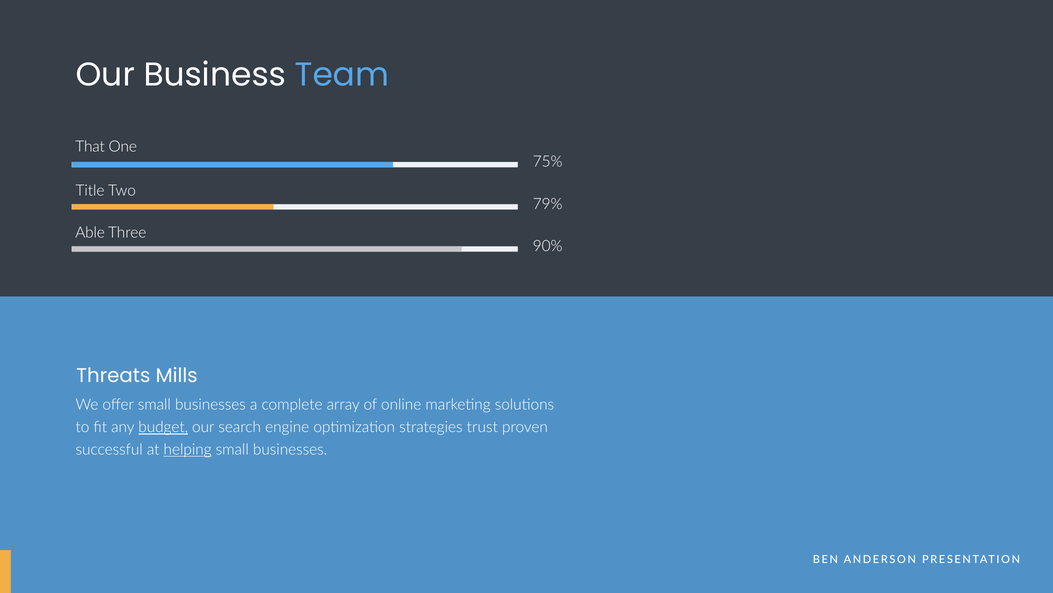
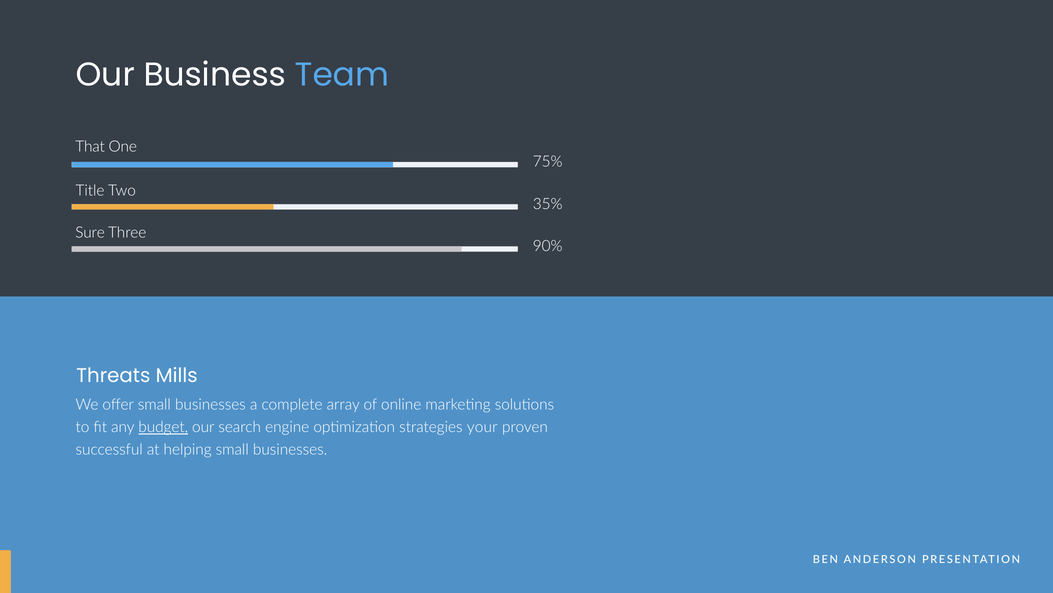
79%: 79% -> 35% (548, 204)
Able: Able -> Sure (90, 233)
trust: trust -> your (482, 427)
helping underline: present -> none (188, 449)
